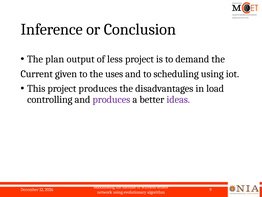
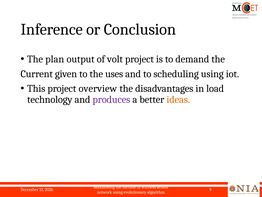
less: less -> volt (115, 59)
project produces: produces -> overview (98, 88)
controlling: controlling -> technology (50, 99)
ideas colour: purple -> orange (178, 99)
